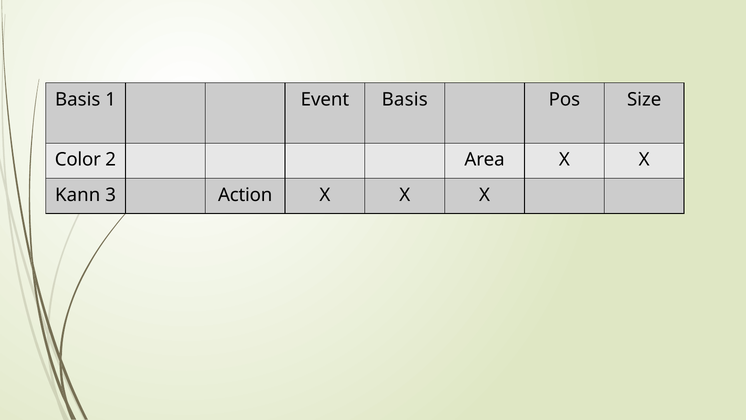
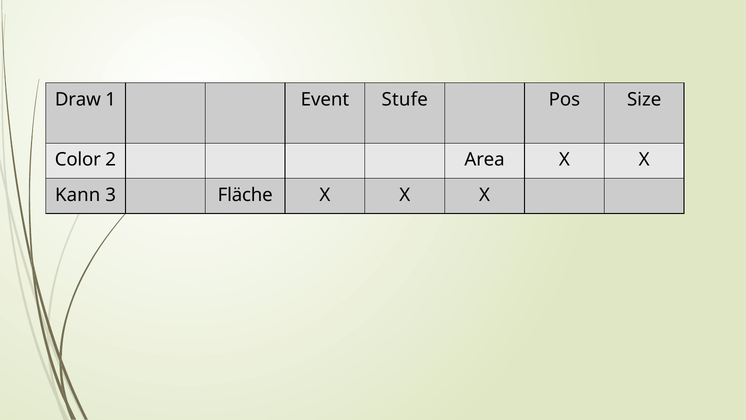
Basis: Basis -> Draw (78, 99)
Event Basis: Basis -> Stufe (405, 99)
Action: Action -> Fläche (245, 195)
